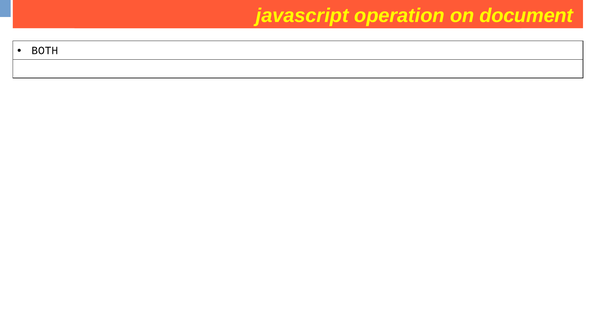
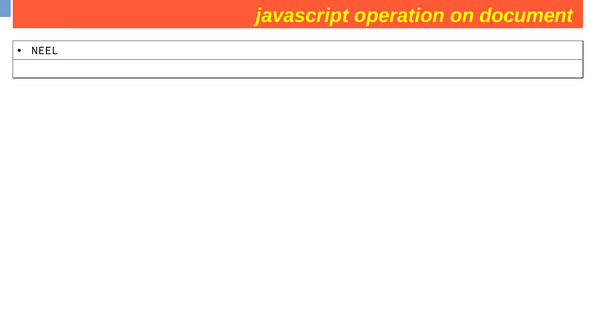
BOTH: BOTH -> NEEL (45, 50)
